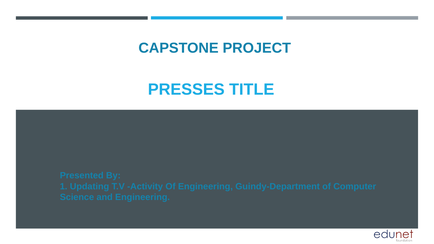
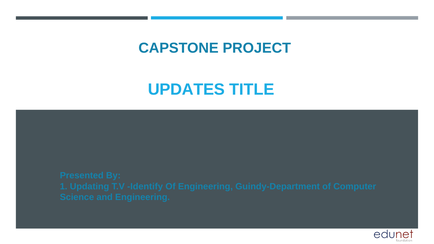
PRESSES: PRESSES -> UPDATES (186, 89)
Activity: Activity -> Identify (145, 187)
